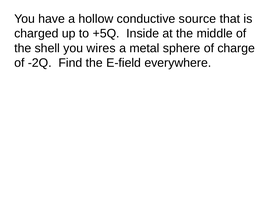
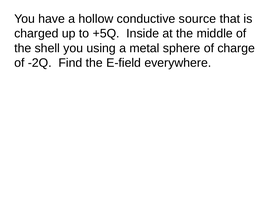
wires: wires -> using (101, 48)
